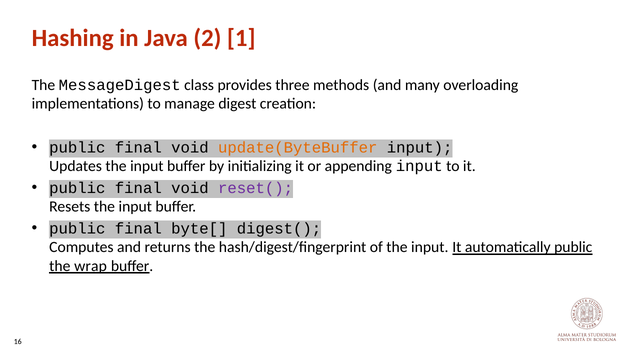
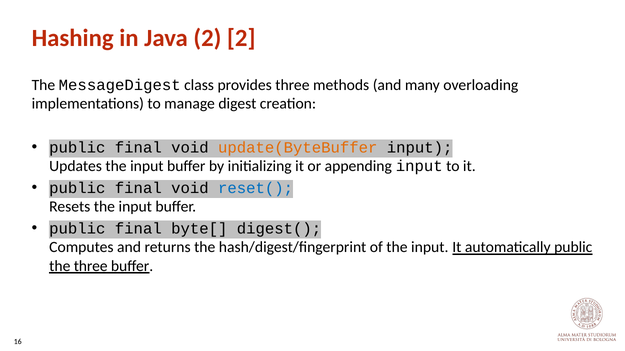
2 1: 1 -> 2 (241, 38)
reset( colour: purple -> blue (256, 188)
the wrap: wrap -> three (91, 266)
